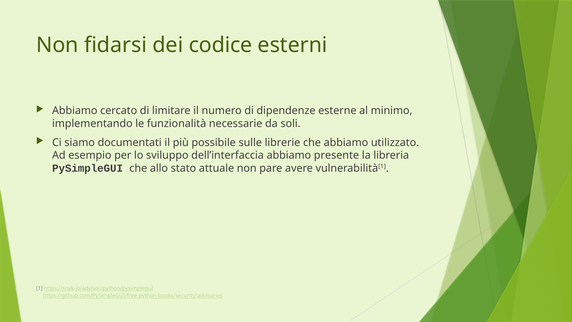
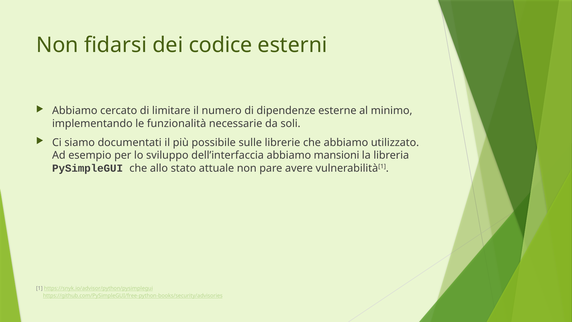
presente: presente -> mansioni (337, 155)
